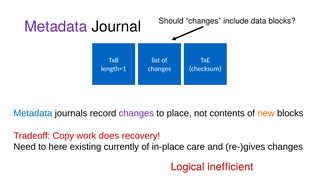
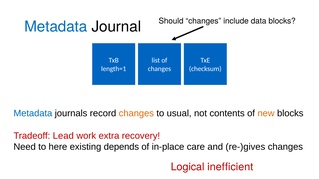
Metadata colour: purple -> blue (56, 27)
changes colour: purple -> orange (136, 114)
place: place -> usual (179, 114)
Copy: Copy -> Lead (63, 136)
does: does -> extra (109, 136)
currently: currently -> depends (121, 147)
